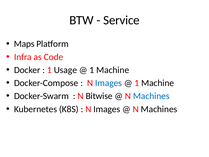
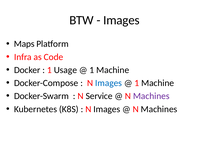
Service: Service -> Images (121, 20)
Bitwise: Bitwise -> Service (99, 96)
Machines colour: blue -> purple (151, 96)
